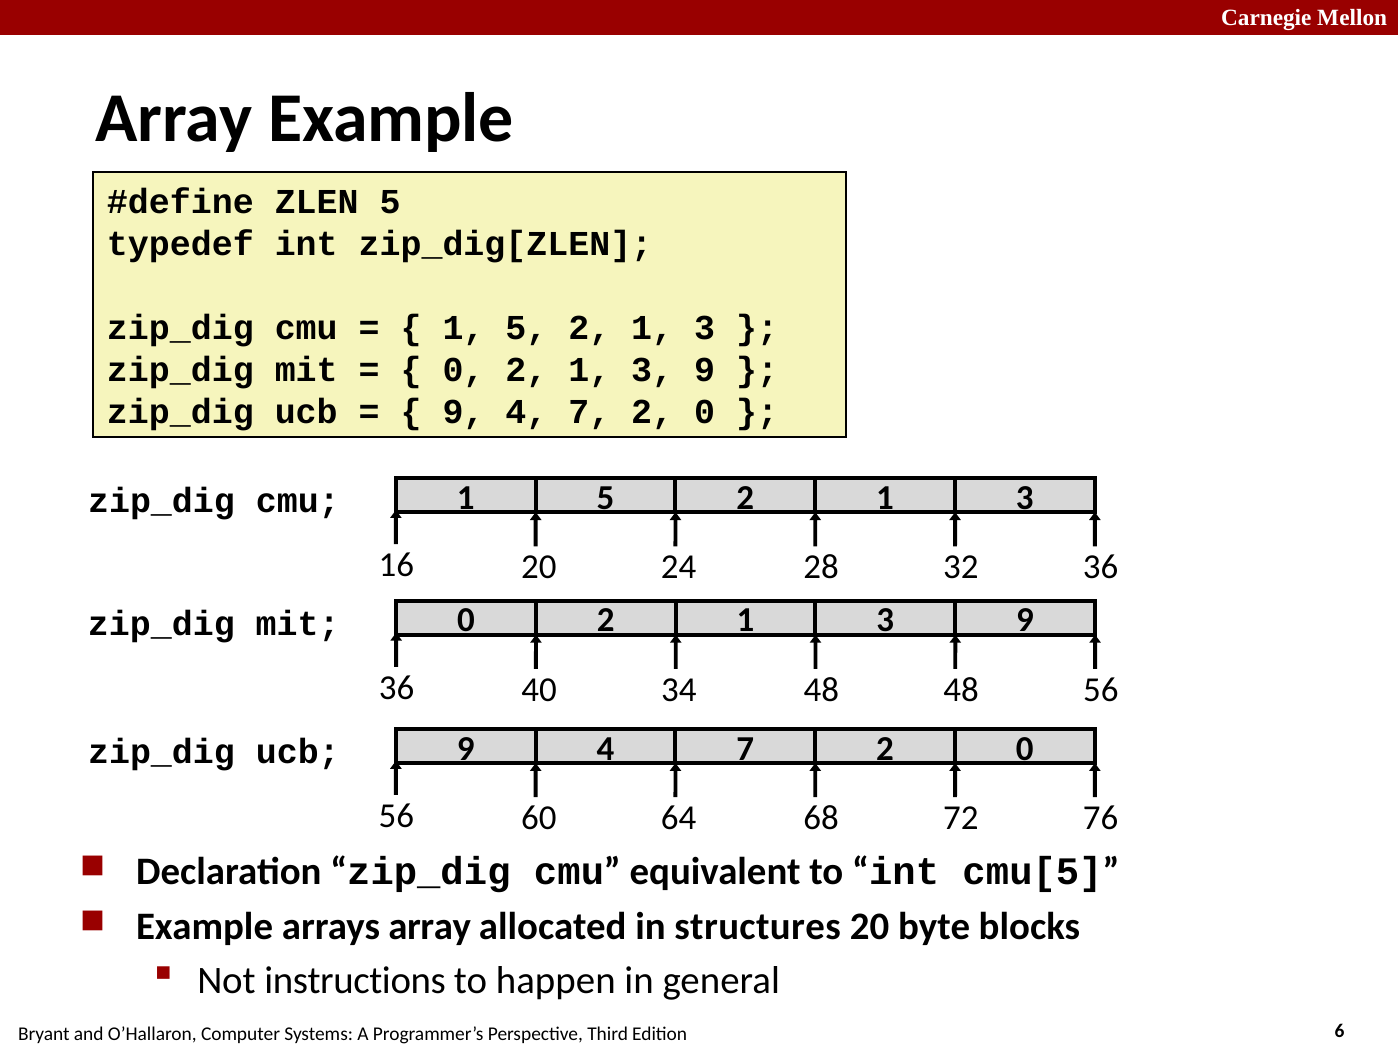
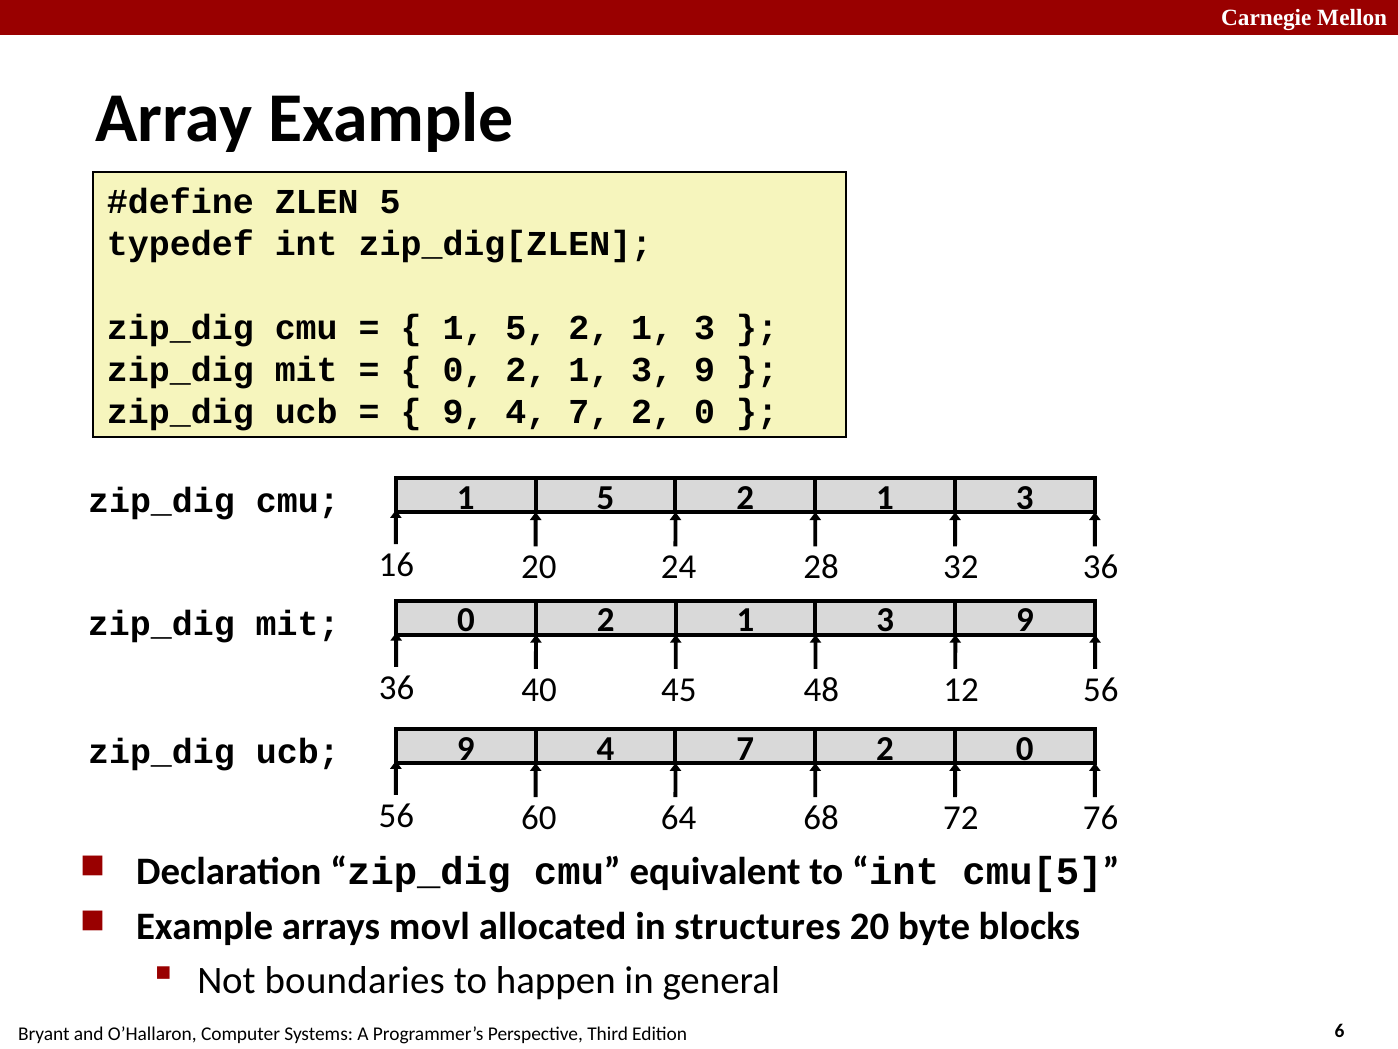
34: 34 -> 45 (679, 690)
48 48: 48 -> 12 (961, 690)
arrays array: array -> movl (429, 926)
instructions: instructions -> boundaries (355, 980)
